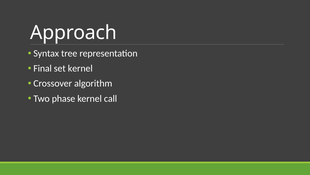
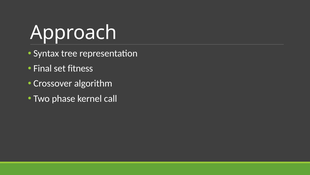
set kernel: kernel -> fitness (80, 68)
